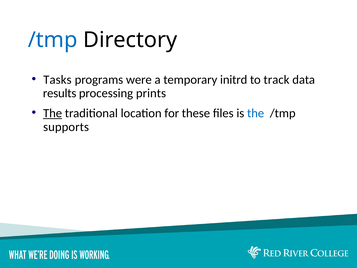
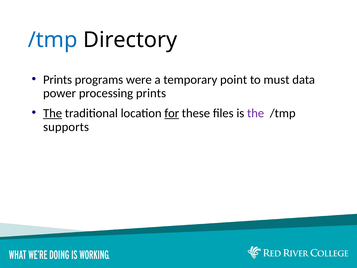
Tasks: Tasks -> Prints (58, 80)
initrd: initrd -> point (234, 80)
track: track -> must (277, 80)
results: results -> power (60, 93)
for underline: none -> present (172, 113)
the colour: blue -> purple (256, 113)
